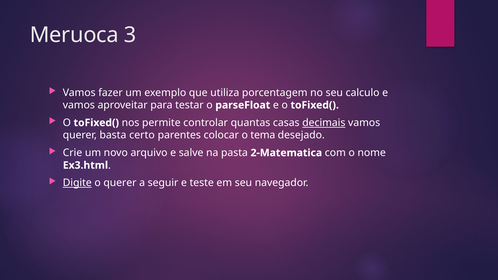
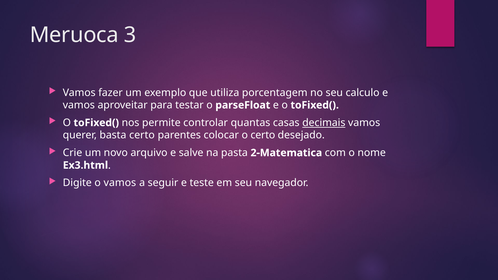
o tema: tema -> certo (263, 135)
Digite underline: present -> none (77, 183)
o querer: querer -> vamos (120, 183)
